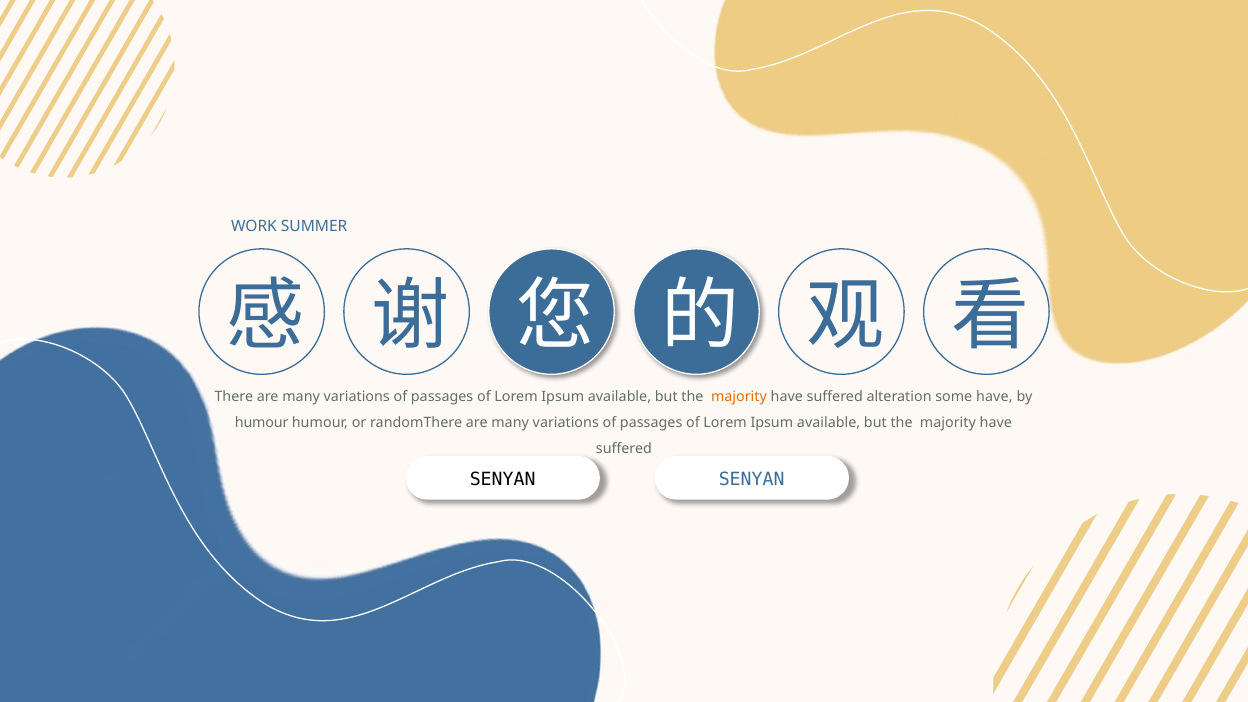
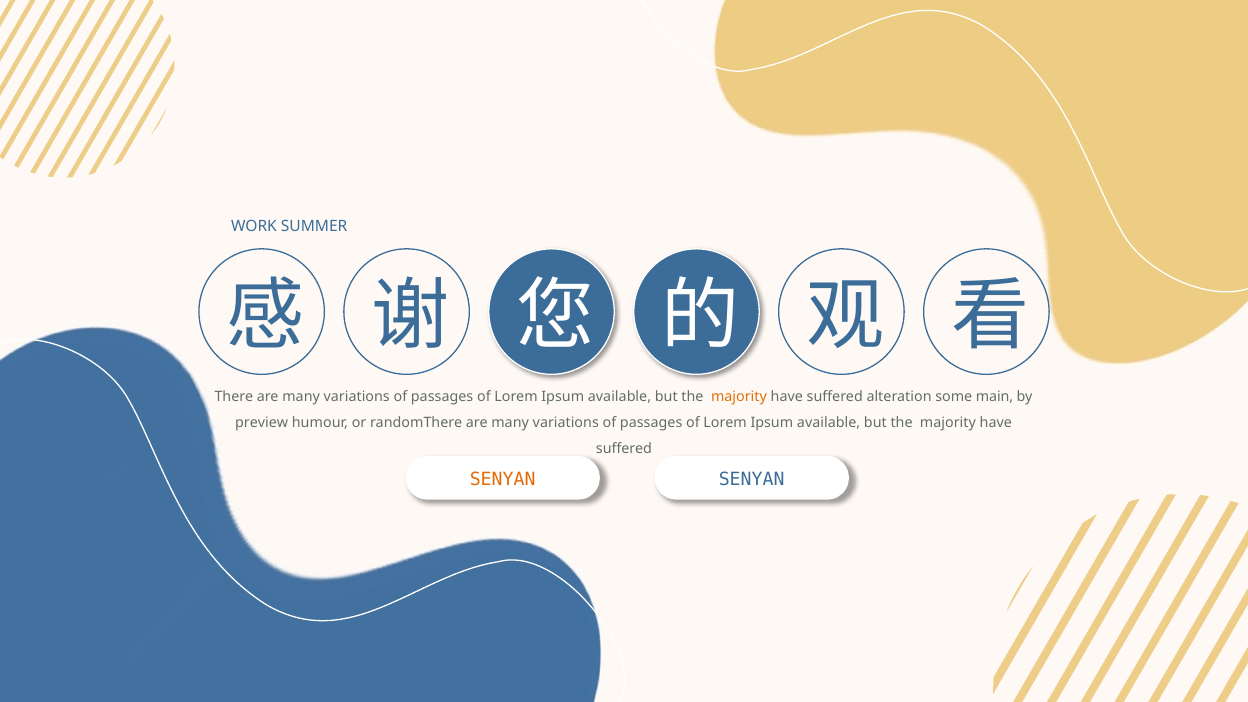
some have: have -> main (995, 397)
humour: humour -> preview (262, 423)
SENYAN colour: black -> orange (503, 479)
